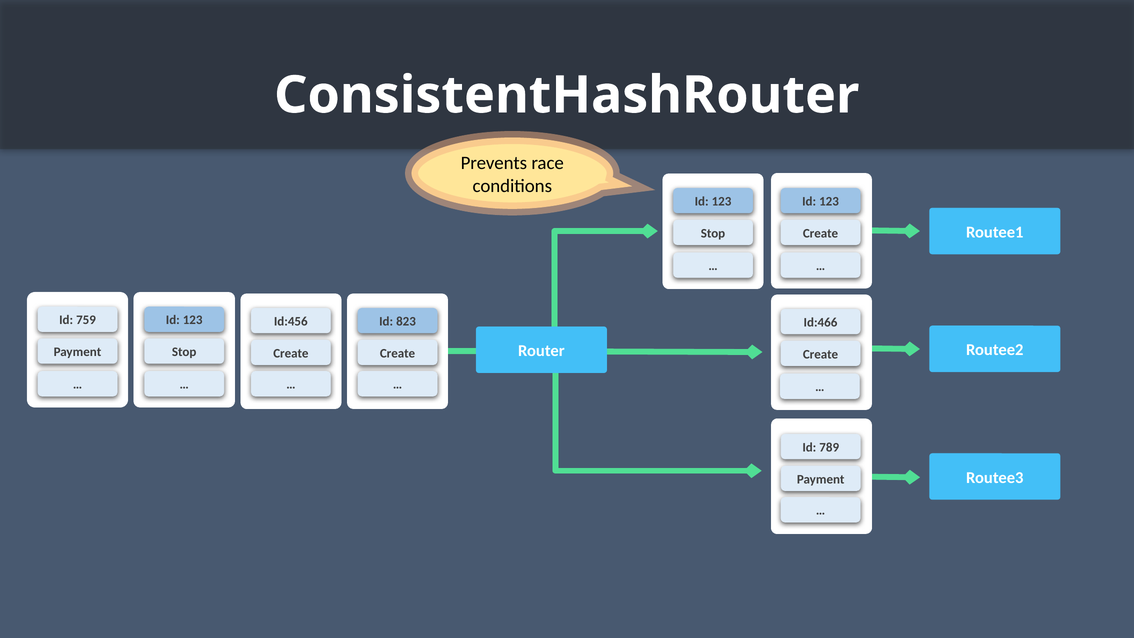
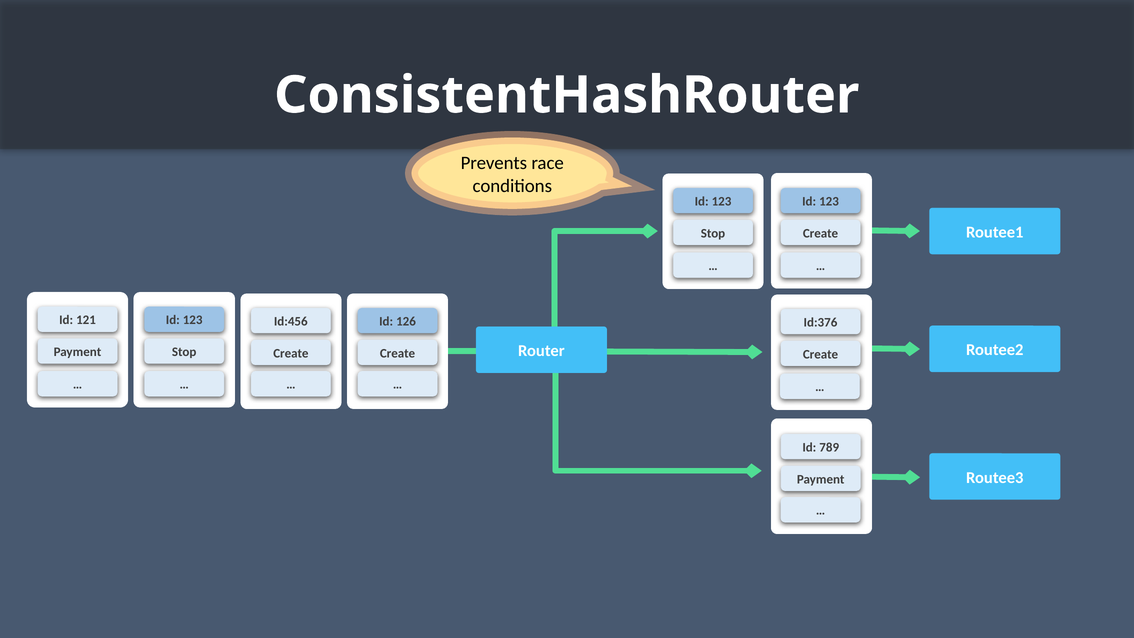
759: 759 -> 121 (86, 320)
823: 823 -> 126 (406, 321)
Id:466: Id:466 -> Id:376 (820, 322)
